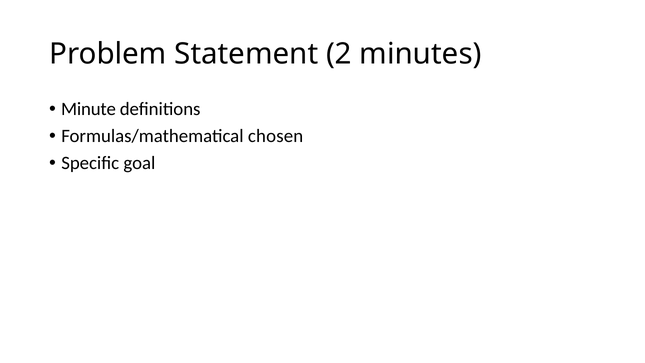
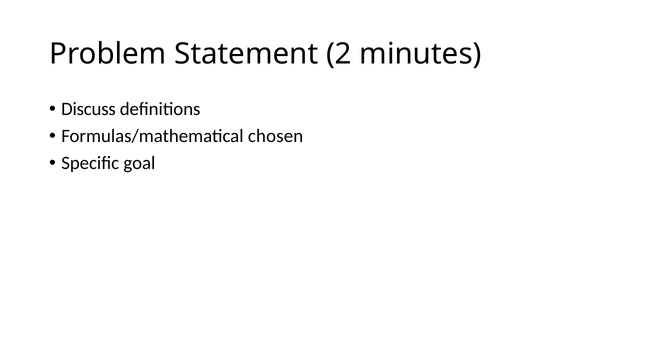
Minute: Minute -> Discuss (88, 109)
